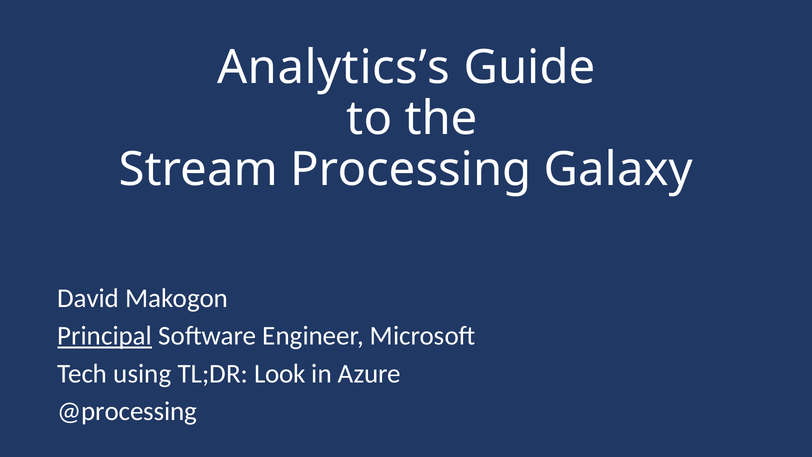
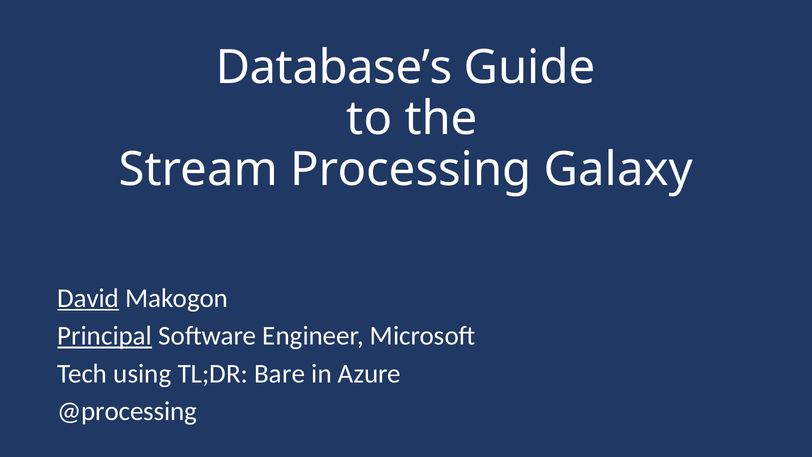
Analytics’s: Analytics’s -> Database’s (334, 67)
David underline: none -> present (88, 298)
Look: Look -> Bare (280, 373)
